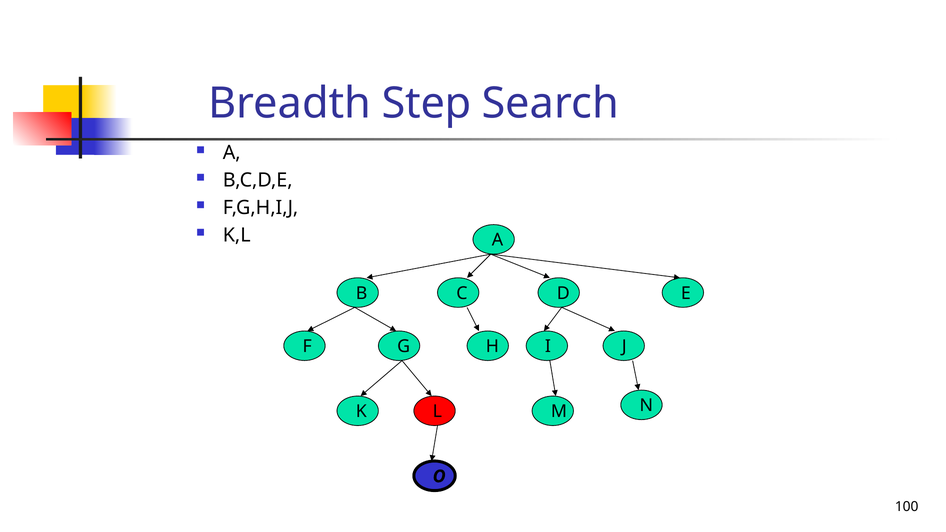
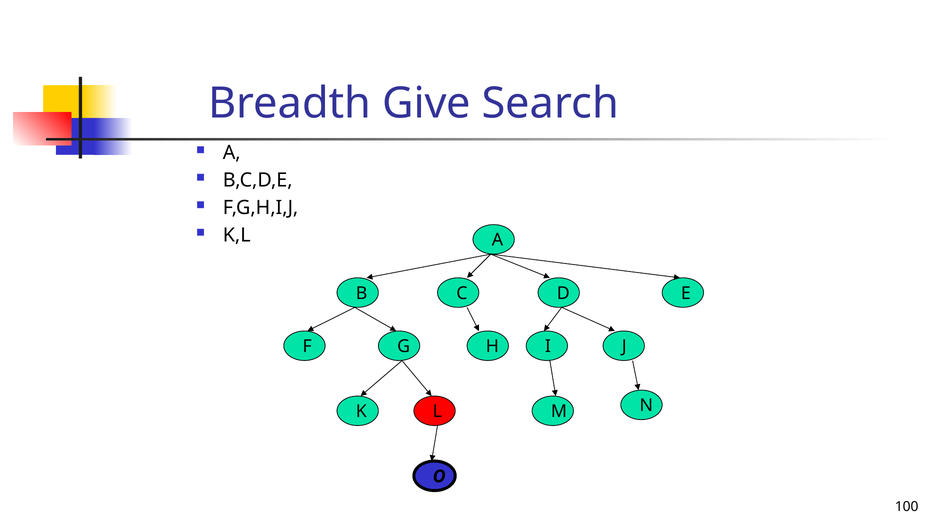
Step: Step -> Give (427, 104)
